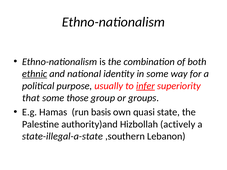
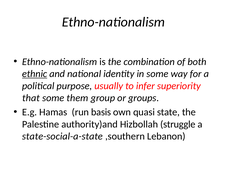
infer underline: present -> none (145, 86)
those: those -> them (77, 98)
actively: actively -> struggle (178, 124)
state-illegal-a-state: state-illegal-a-state -> state-social-a-state (62, 136)
